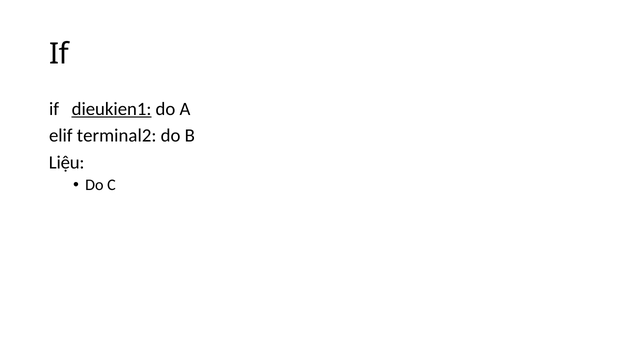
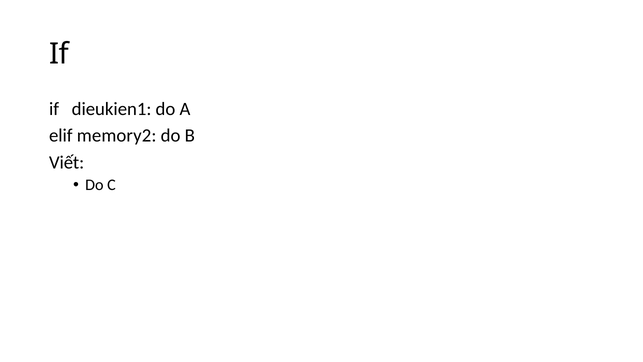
dieukien1 underline: present -> none (112, 109)
terminal2: terminal2 -> memory2 (117, 136)
Liệu: Liệu -> Viết (67, 163)
